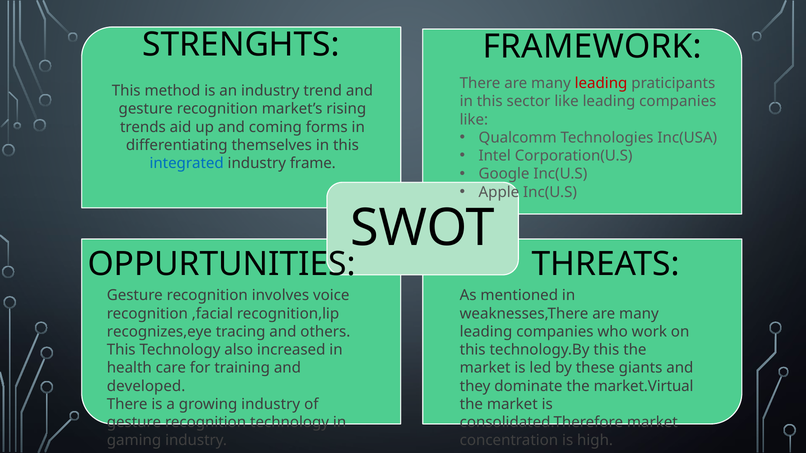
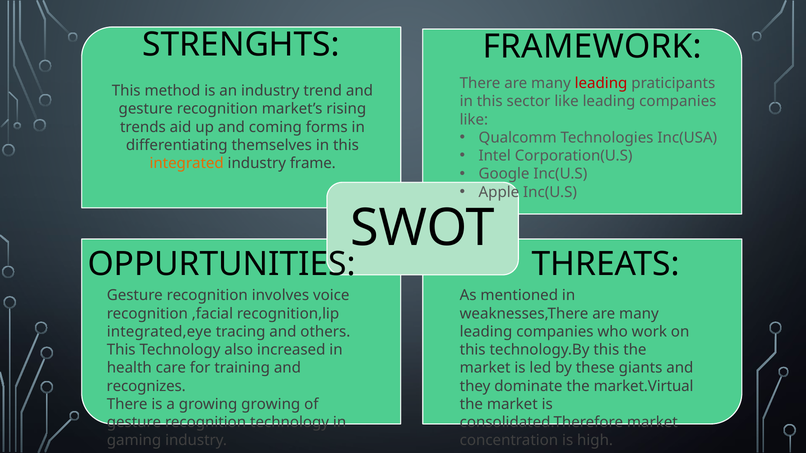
integrated colour: blue -> orange (187, 164)
recognizes,eye: recognizes,eye -> integrated,eye (159, 332)
developed: developed -> recognizes (146, 386)
growing industry: industry -> growing (271, 404)
